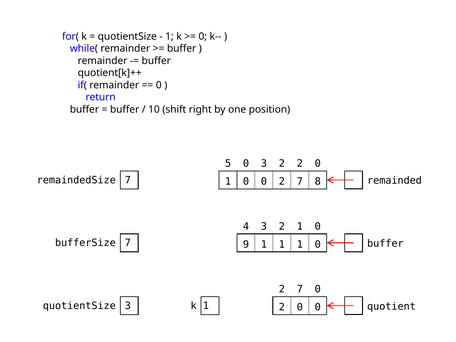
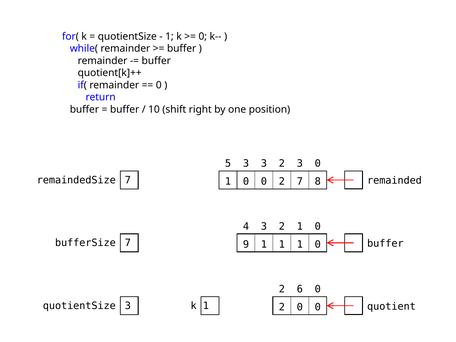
5 0: 0 -> 3 (246, 164)
2 2: 2 -> 3 (300, 164)
7: 7 -> 6 (300, 289)
